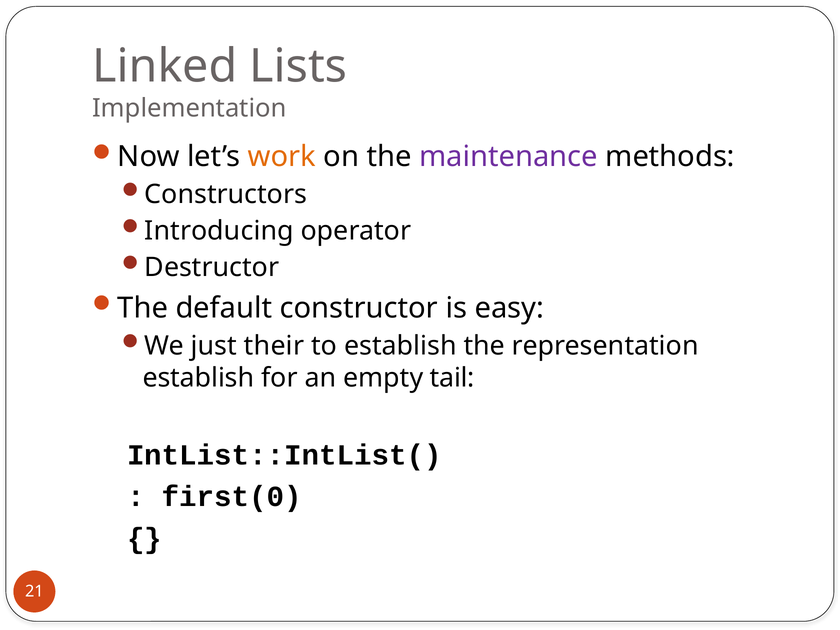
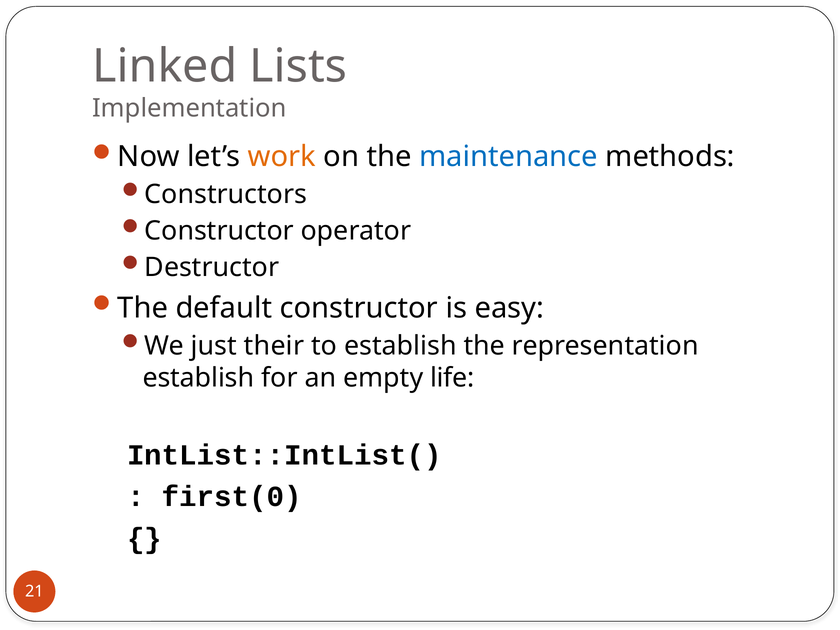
maintenance colour: purple -> blue (508, 157)
Introducing: Introducing -> Constructor (219, 231)
tail: tail -> life (452, 378)
